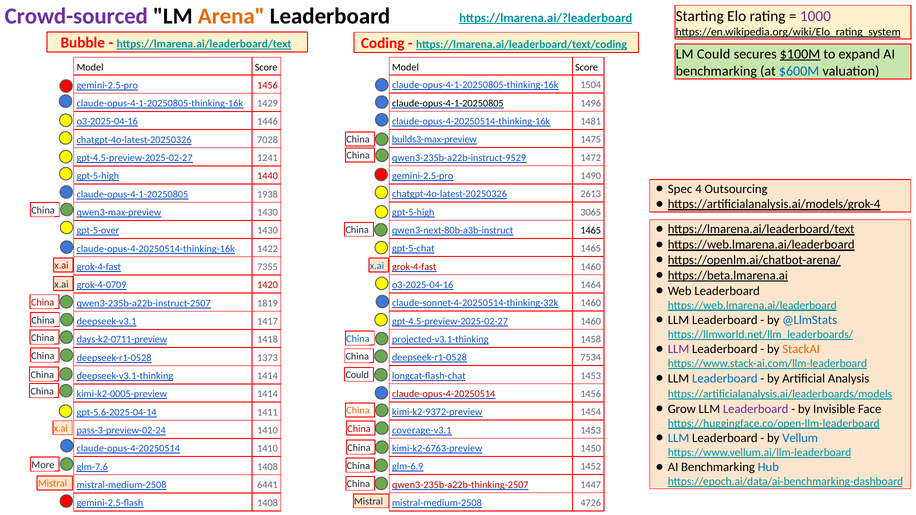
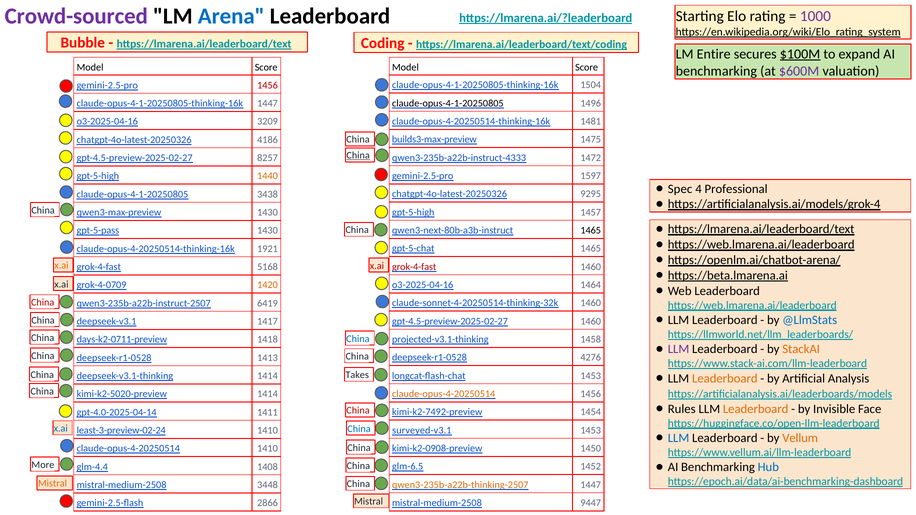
Arena colour: orange -> blue (231, 16)
LM Could: Could -> Entire (714, 54)
$600M colour: blue -> purple (799, 71)
claude-opus-4-1-20250805-thinking-16k 1429: 1429 -> 1447 (268, 103)
1446: 1446 -> 3209 (268, 122)
7028: 7028 -> 4186 (268, 140)
China underline: none -> present (358, 156)
qwen3-235b-a22b-instruct-9529: qwen3-235b-a22b-instruct-9529 -> qwen3-235b-a22b-instruct-4333 (459, 158)
1241: 1241 -> 8257 (268, 158)
1490: 1490 -> 1597 (591, 176)
1440 colour: red -> orange (268, 176)
Outsourcing: Outsourcing -> Professional (736, 189)
2613: 2613 -> 9295 (591, 194)
1938: 1938 -> 3438 (268, 194)
3065: 3065 -> 1457 (591, 212)
gpt-5-over: gpt-5-over -> gpt-5-pass (98, 231)
1422: 1422 -> 1921 (268, 249)
x.ai colour: red -> orange (61, 266)
x.ai colour: blue -> red (377, 266)
7355: 7355 -> 5168 (268, 267)
1420 colour: red -> orange (268, 285)
1819: 1819 -> 6419 (268, 303)
7534: 7534 -> 4276 (591, 358)
1373: 1373 -> 1413 (268, 358)
Could: Could -> Takes (357, 375)
Leaderboard colour: blue -> orange (725, 379)
claude-opus-4-20250514 colour: red -> orange (444, 394)
kimi-k2-0005-preview: kimi-k2-0005-preview -> kimi-k2-5020-preview (122, 394)
Grow: Grow -> Rules (682, 409)
Leaderboard colour: purple -> orange (756, 409)
China colour: orange -> red (358, 411)
kimi-k2-9372-preview: kimi-k2-9372-preview -> kimi-k2-7492-preview (437, 412)
gpt-5.6-2025-04-14: gpt-5.6-2025-04-14 -> gpt-4.0-2025-04-14 (117, 412)
x.ai colour: orange -> blue (61, 429)
China colour: red -> blue (359, 429)
coverage-v3.1: coverage-v3.1 -> surveyed-v3.1 (422, 431)
pass-3-preview-02-24: pass-3-preview-02-24 -> least-3-preview-02-24 (121, 431)
Vellum colour: blue -> orange (800, 438)
kimi-k2-6763-preview: kimi-k2-6763-preview -> kimi-k2-0908-preview (437, 449)
glm-6.9: glm-6.9 -> glm-6.5 (408, 467)
glm-7.6: glm-7.6 -> glm-4.4 (92, 467)
qwen3-235b-a22b-thinking-2507 colour: red -> orange (460, 485)
6441: 6441 -> 3448 (268, 485)
4726: 4726 -> 9447 (591, 503)
gemini-2.5-flash 1408: 1408 -> 2866 (268, 503)
